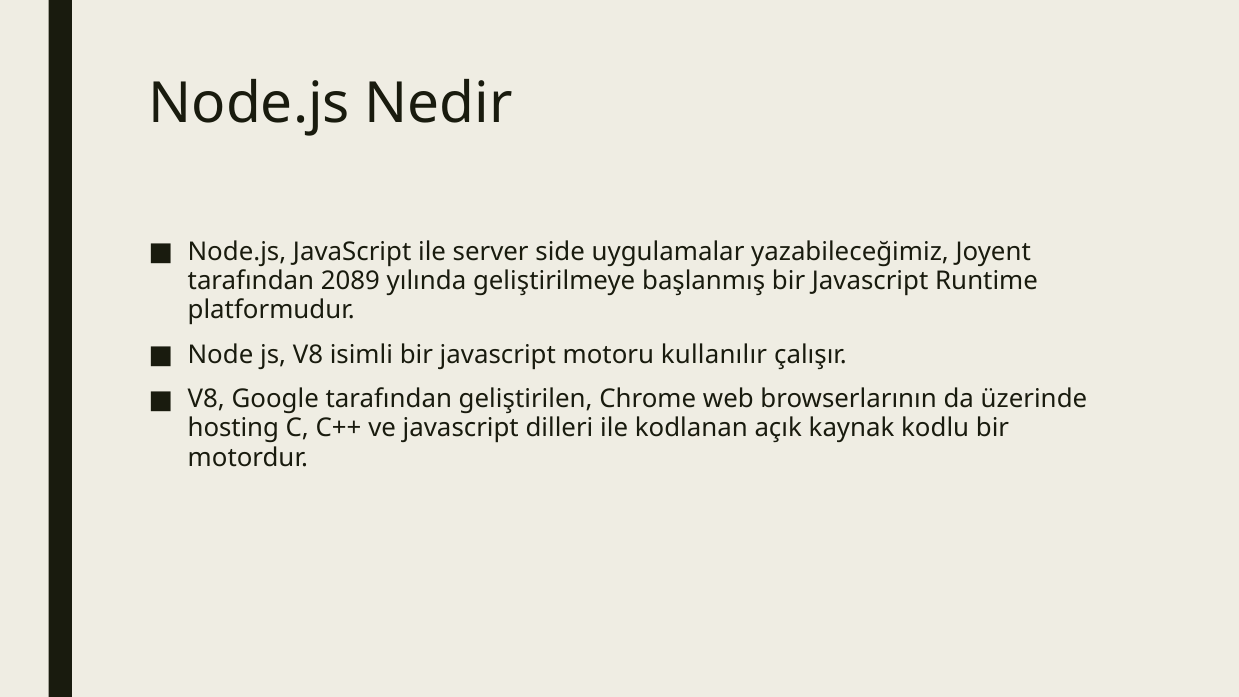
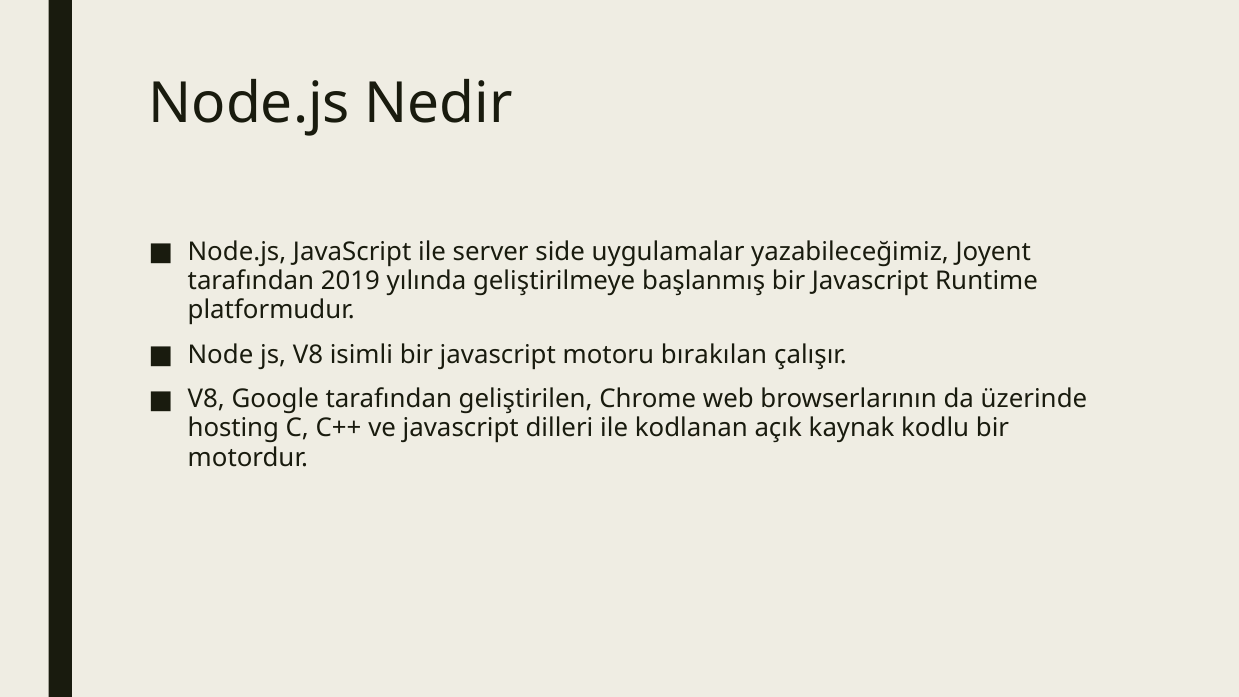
2089: 2089 -> 2019 (350, 281)
kullanılır: kullanılır -> bırakılan (714, 355)
